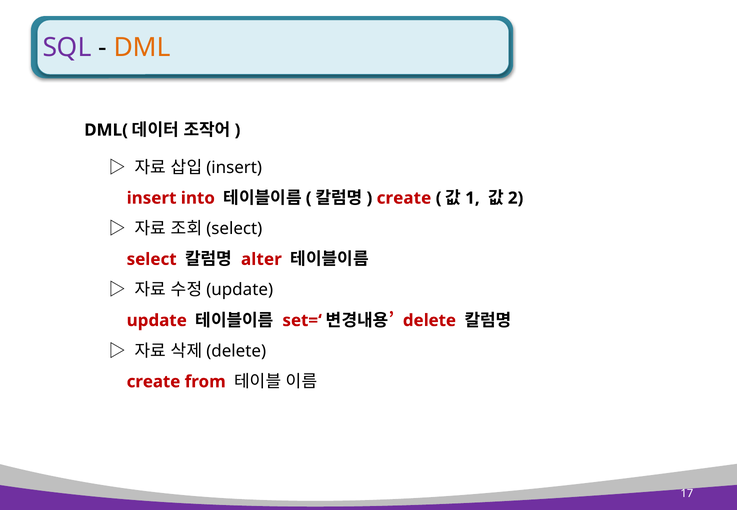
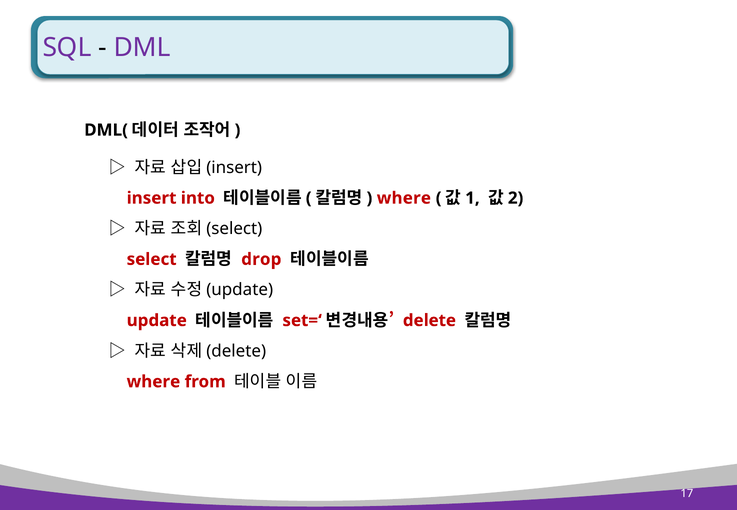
DML colour: orange -> purple (142, 48)
create: create -> where (404, 198)
alter: alter -> drop (261, 259)
create: create -> where (153, 382)
